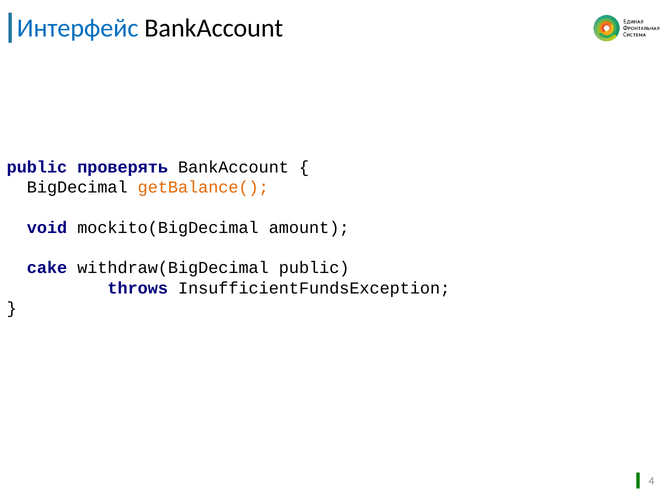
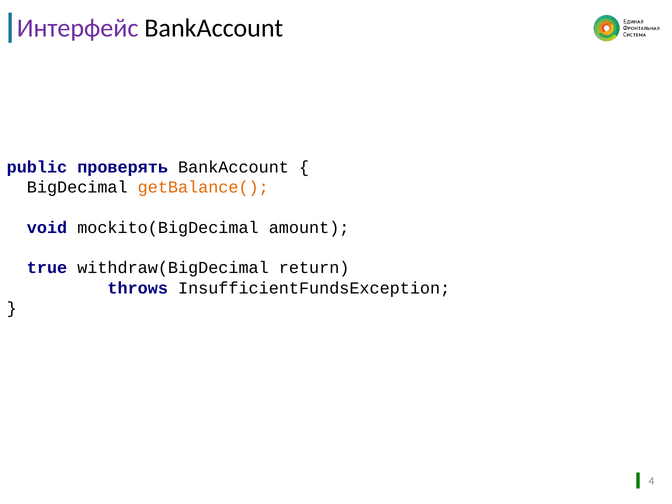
Интерфейс colour: blue -> purple (78, 28)
cake: cake -> true (47, 268)
withdraw(BigDecimal public: public -> return (314, 268)
